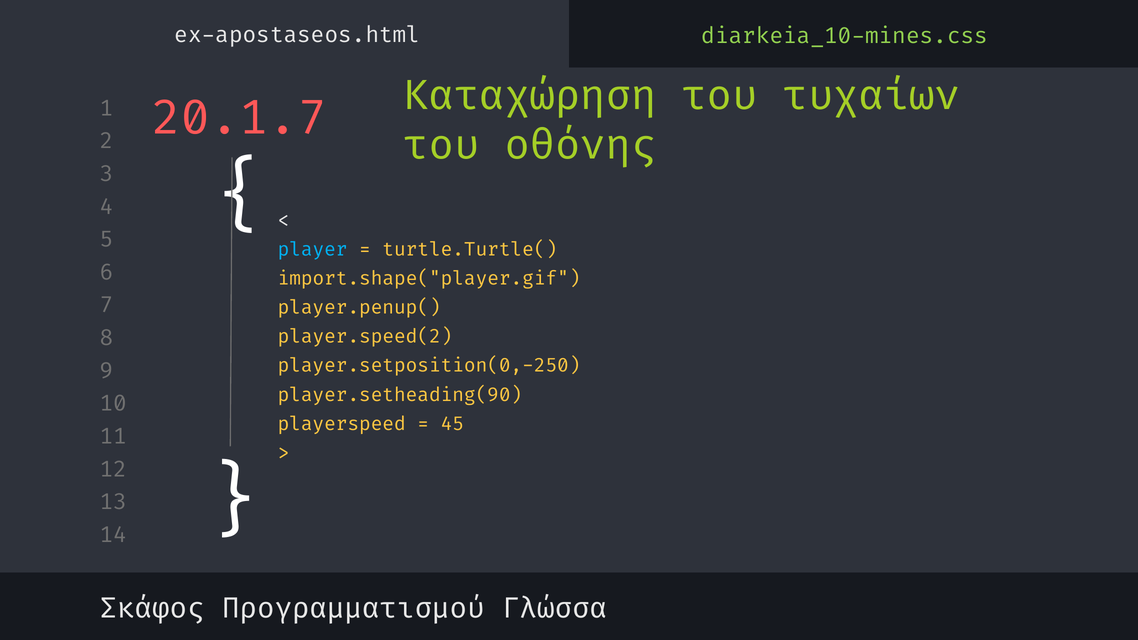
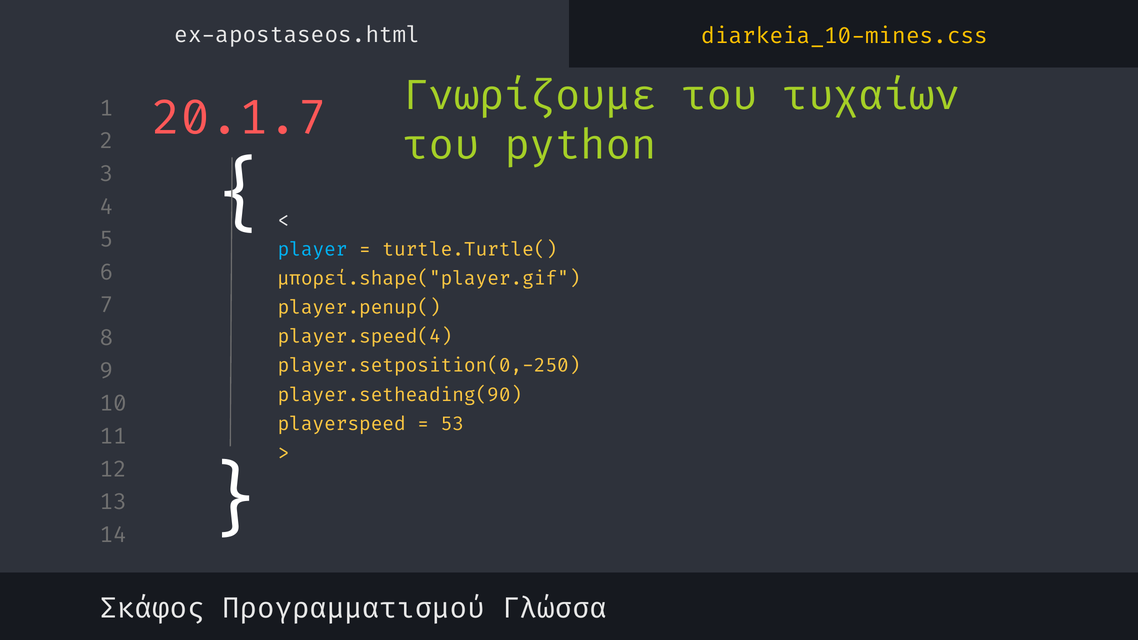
diarkeia_10-mines.css colour: light green -> yellow (845, 36)
Καταχώρηση: Καταχώρηση -> Γνωρίζουμε (530, 96)
οθόνης: οθόνης -> python (580, 145)
import.shape("player.gif: import.shape("player.gif -> μπορεί.shape("player.gif (429, 279)
player.speed(2: player.speed(2 -> player.speed(4 (365, 337)
45: 45 -> 53 (452, 424)
